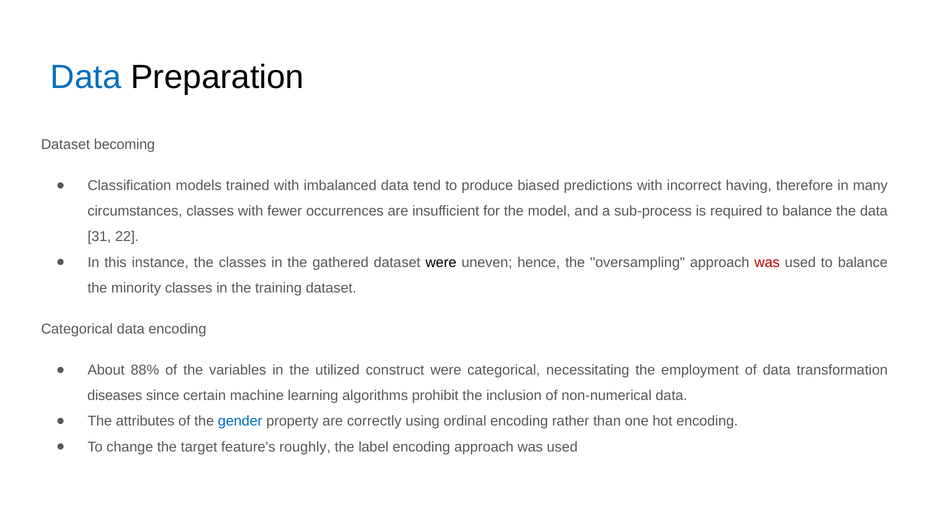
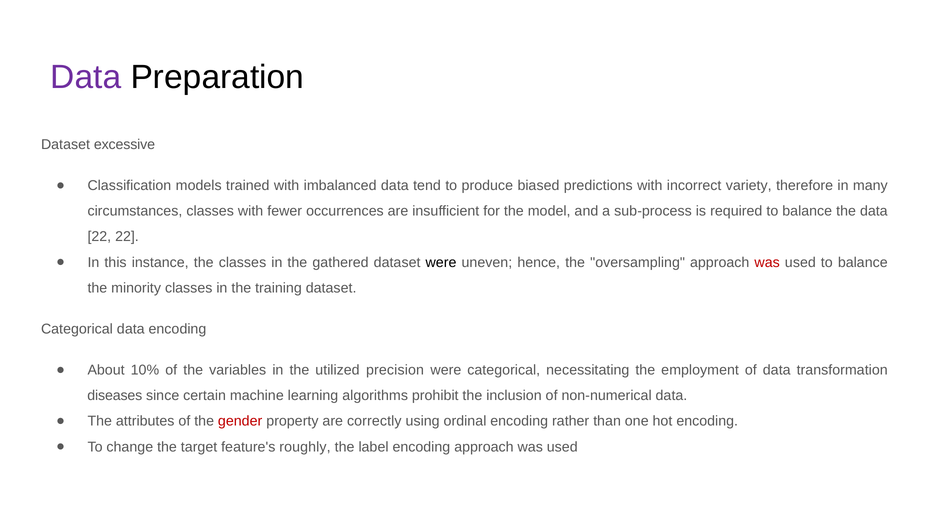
Data colour: blue -> purple (86, 77)
becoming: becoming -> excessive (124, 145)
having: having -> variety (749, 186)
31: 31 -> 22 (99, 237)
88%: 88% -> 10% (145, 370)
construct: construct -> precision (395, 370)
gender colour: blue -> red (240, 421)
